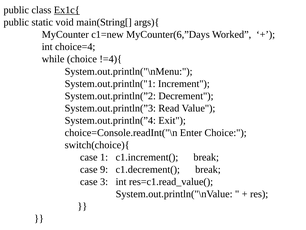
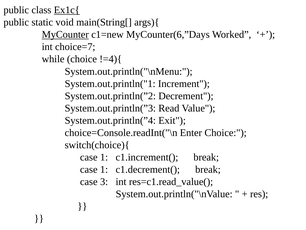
MyCounter underline: none -> present (65, 35)
choice=4: choice=4 -> choice=7 (75, 47)
9: 9 -> 1 (104, 169)
